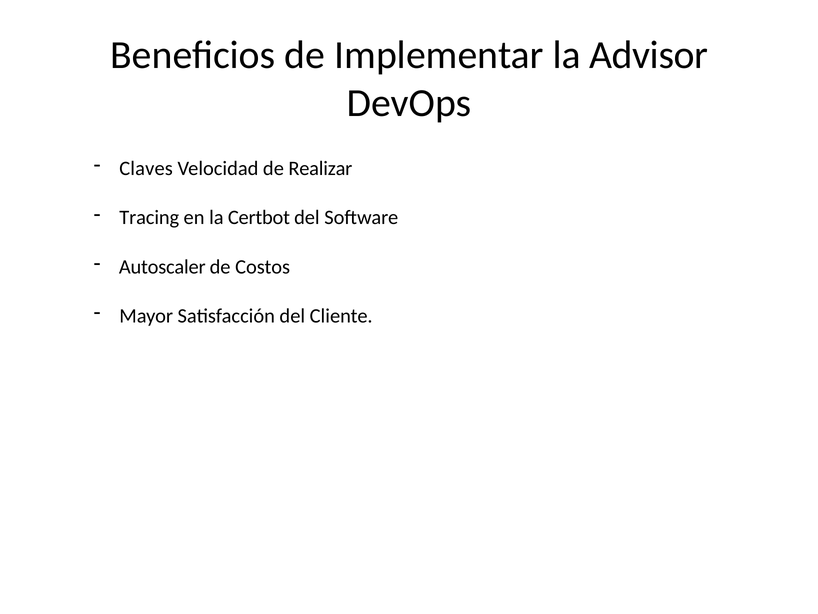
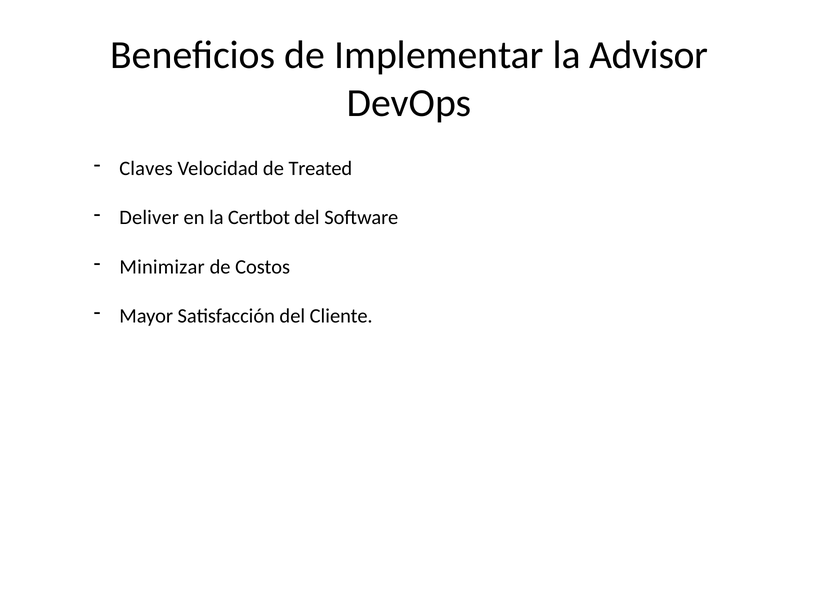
Realizar: Realizar -> Treated (320, 168)
Tracing: Tracing -> Deliver (149, 218)
Autoscaler: Autoscaler -> Minimizar (162, 267)
